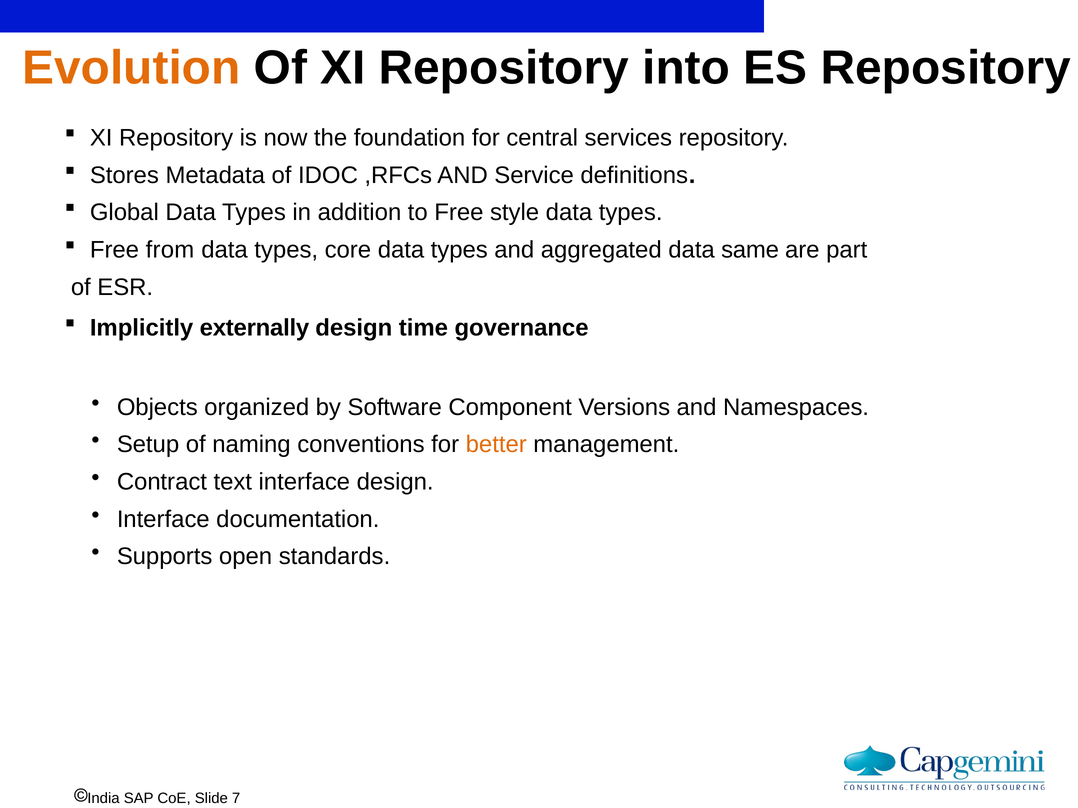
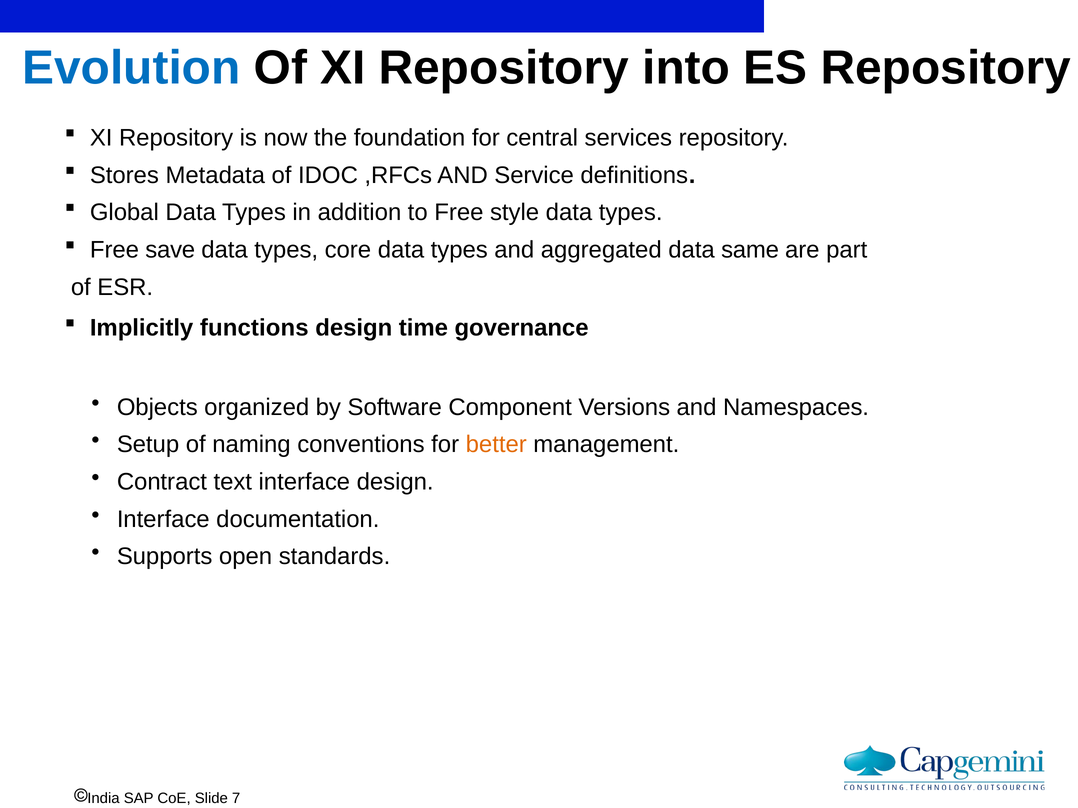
Evolution colour: orange -> blue (131, 68)
from: from -> save (170, 250)
externally: externally -> functions (254, 328)
